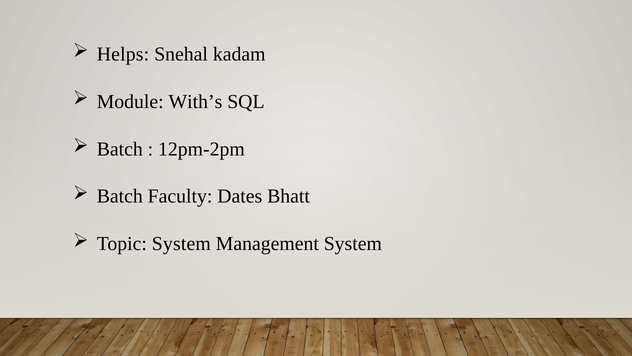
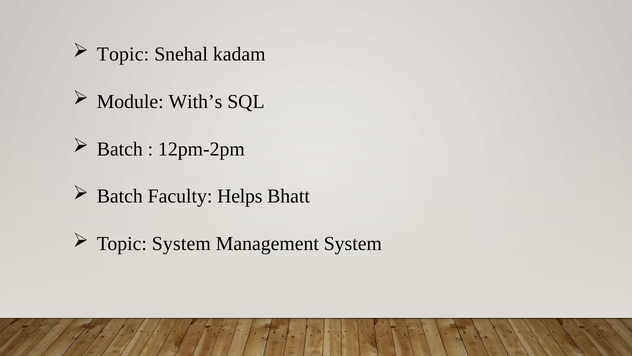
Helps: Helps -> Topic (123, 54)
Dates: Dates -> Helps (240, 196)
